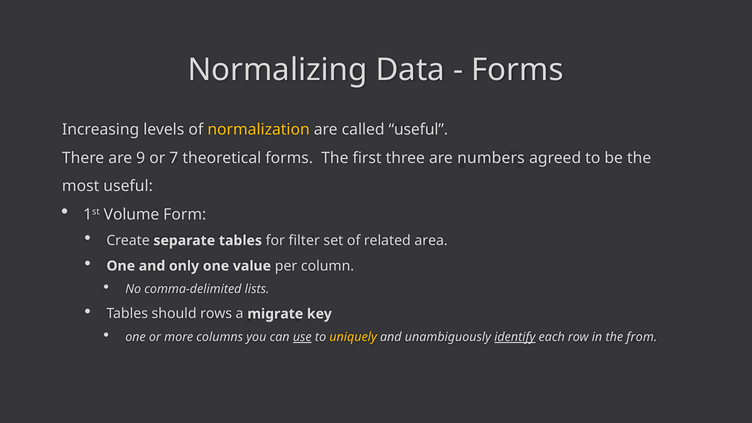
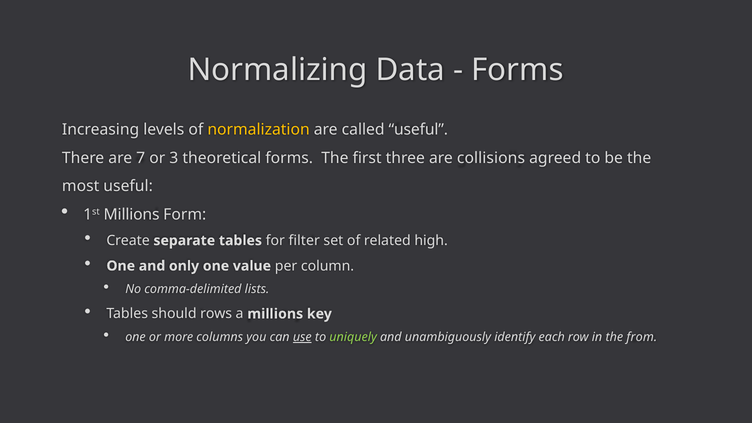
9: 9 -> 7 (141, 158)
7: 7 -> 3 (174, 158)
numbers: numbers -> collisions (491, 158)
1st Volume: Volume -> Millions (132, 214)
area: area -> high (431, 241)
a migrate: migrate -> millions (275, 314)
uniquely colour: yellow -> light green (353, 337)
identify underline: present -> none (515, 337)
